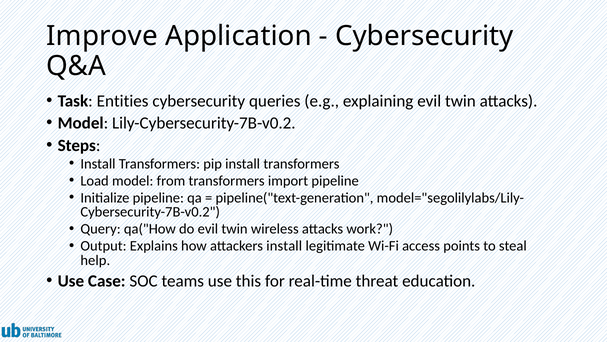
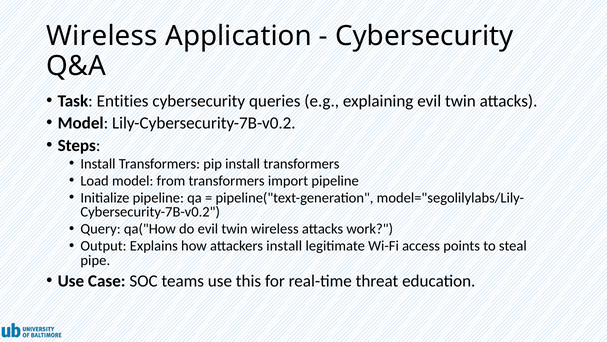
Improve: Improve -> Wireless (102, 36)
help: help -> pipe (95, 260)
